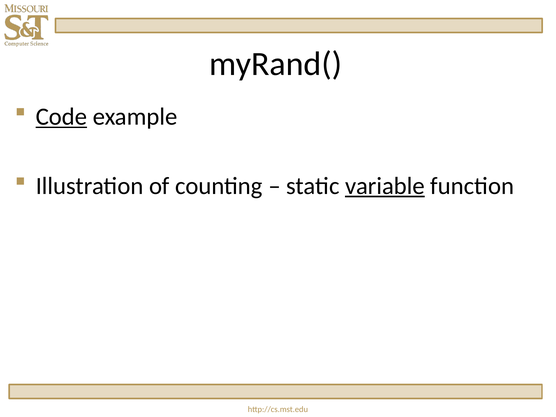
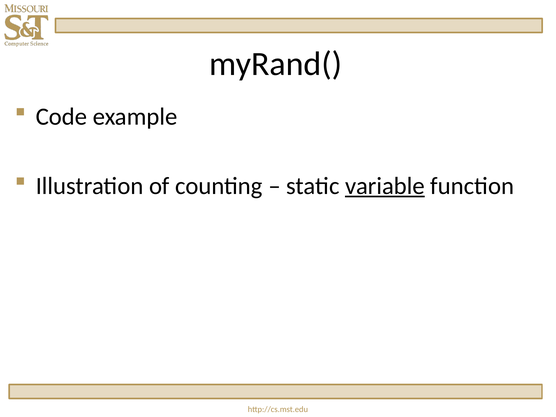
Code underline: present -> none (61, 117)
